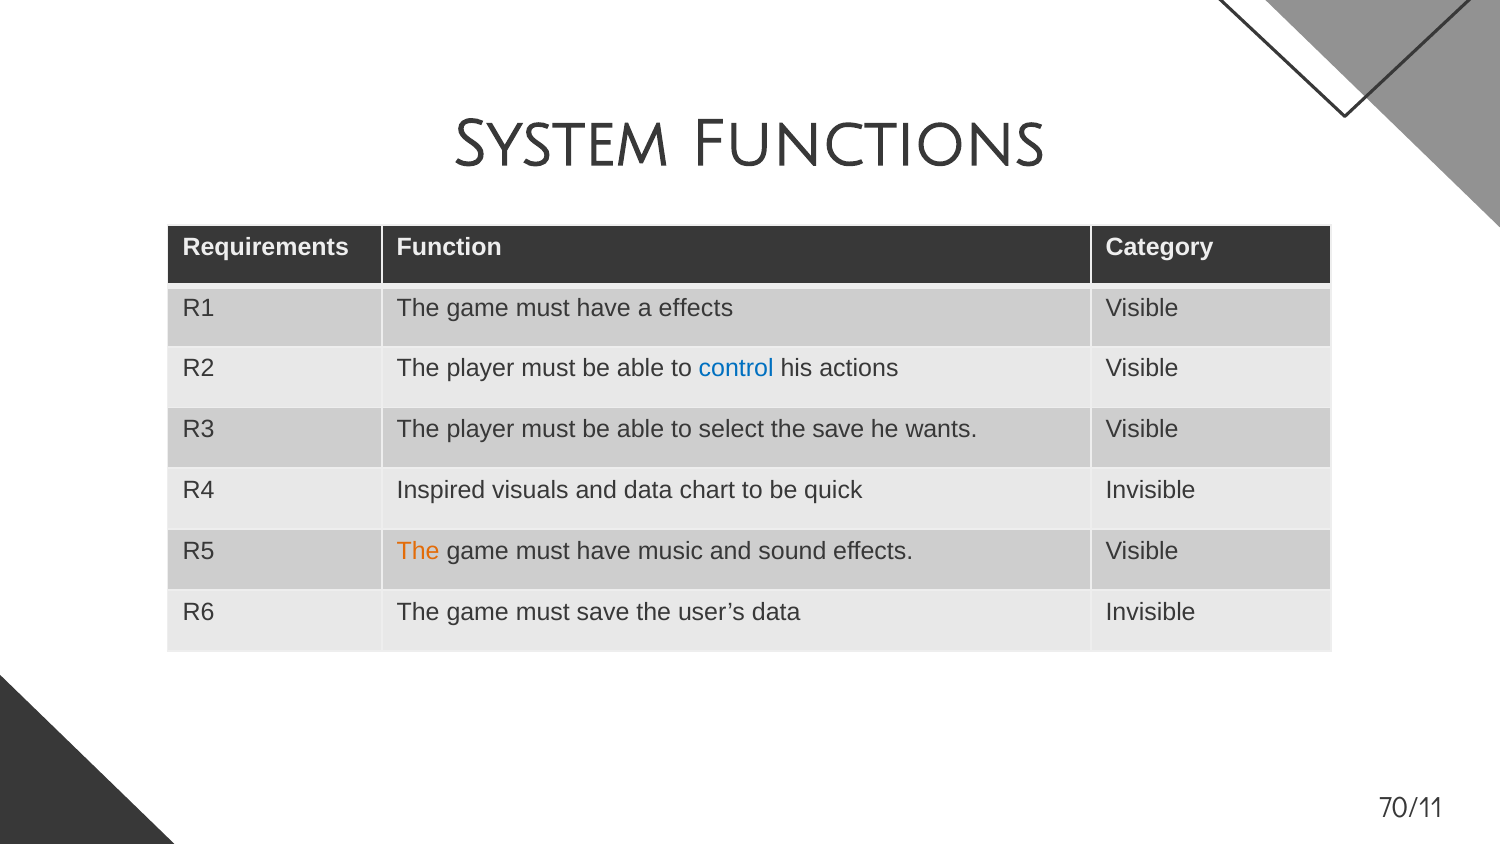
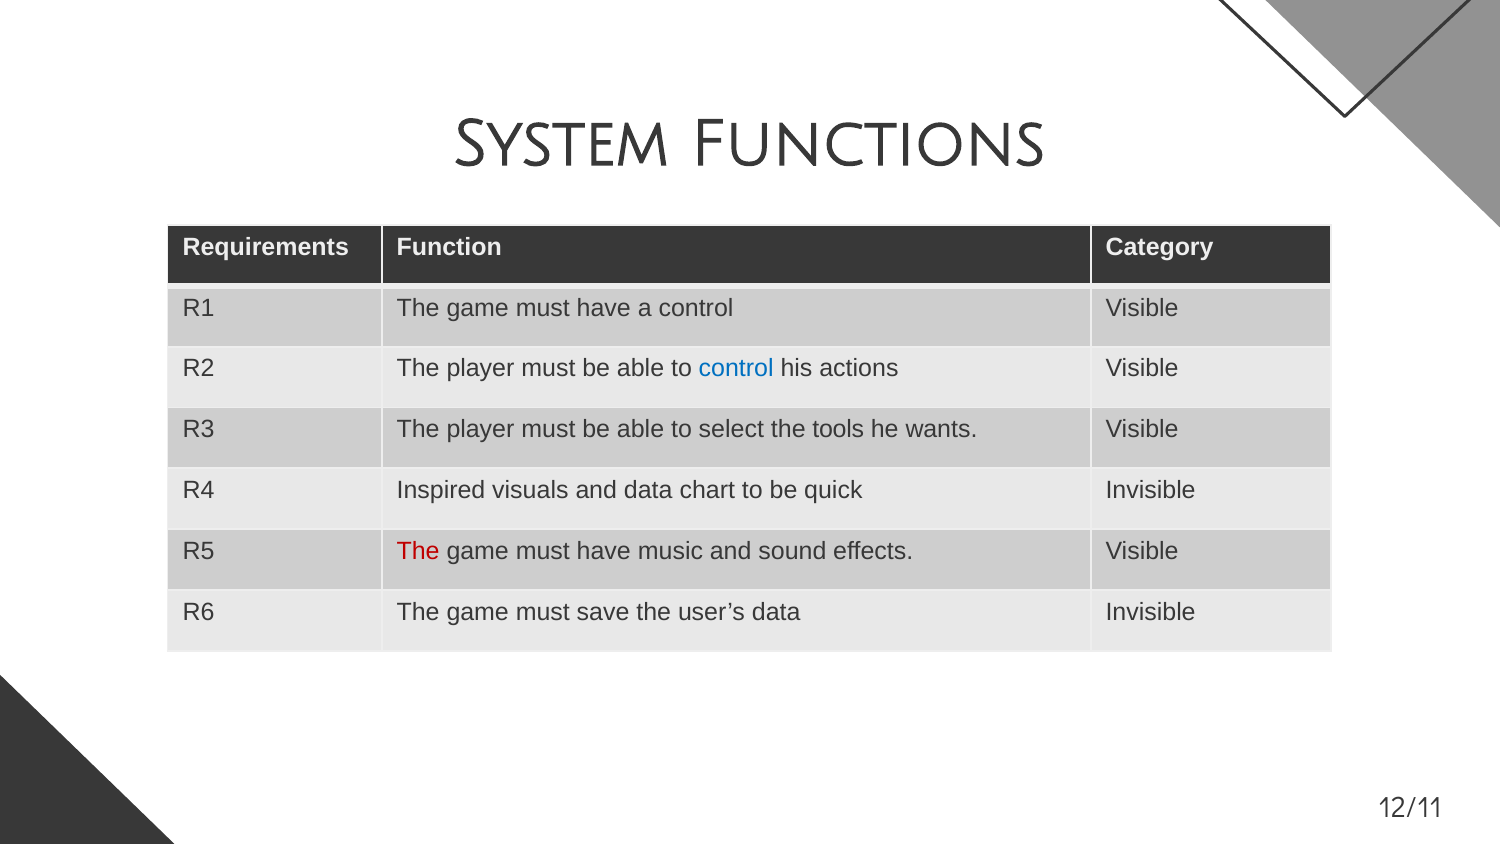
a effects: effects -> control (696, 308)
the save: save -> tools (838, 429)
The colour: orange -> red (418, 551)
70/11: 70/11 -> 12/11 (1410, 807)
